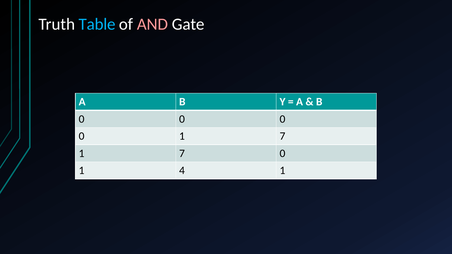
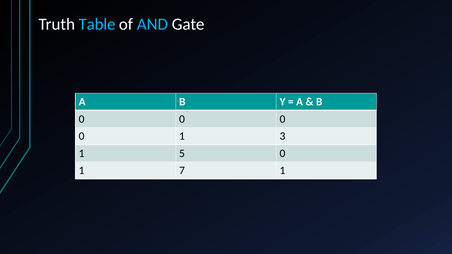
AND colour: pink -> light blue (152, 24)
0 1 7: 7 -> 3 (282, 136)
7: 7 -> 5 (182, 154)
4: 4 -> 7 (182, 171)
